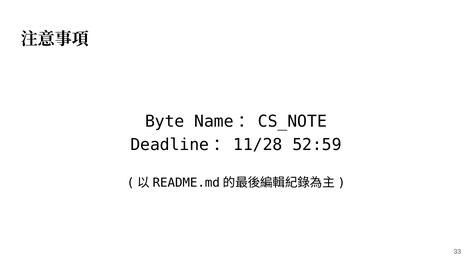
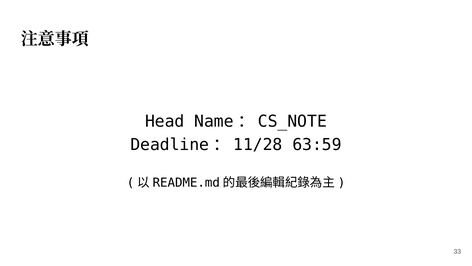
Byte: Byte -> Head (165, 121)
52:59: 52:59 -> 63:59 (317, 145)
